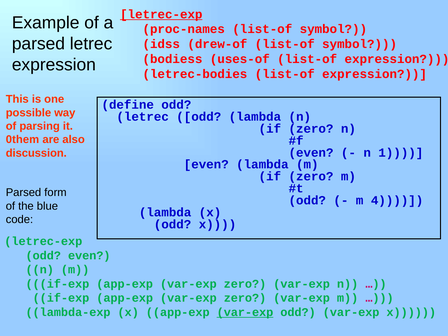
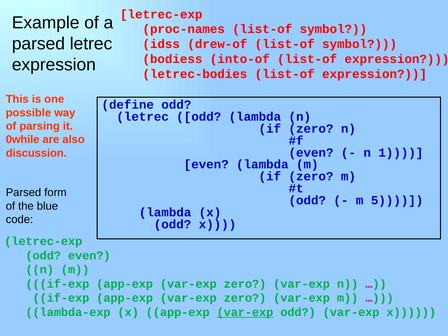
letrec-exp underline: present -> none (161, 14)
uses-of: uses-of -> into-of (240, 59)
0them: 0them -> 0while (23, 140)
4: 4 -> 5 (397, 200)
